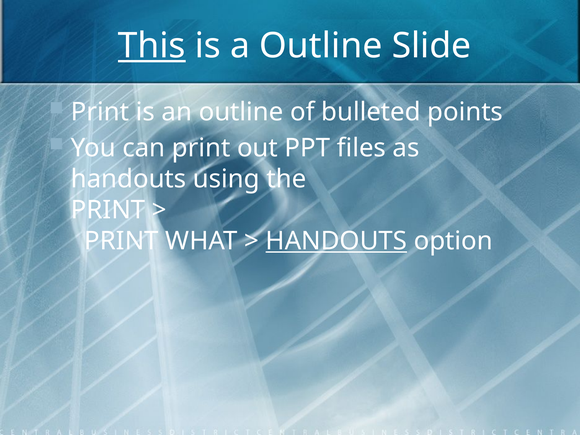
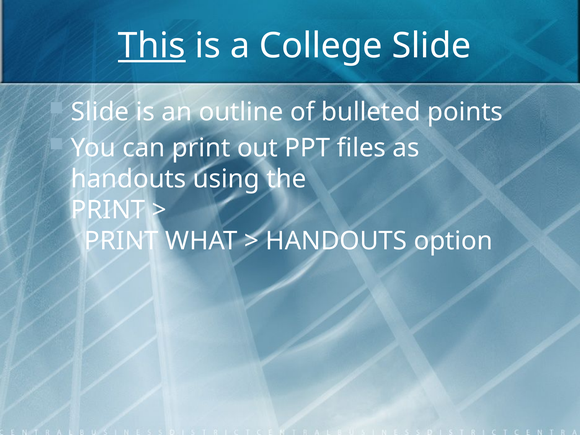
a Outline: Outline -> College (321, 46)
Print: Print -> Slide (100, 112)
HANDOUTS underline: present -> none (336, 241)
